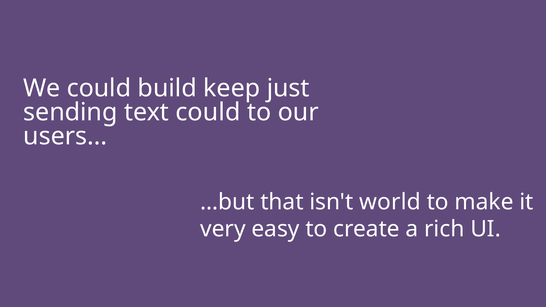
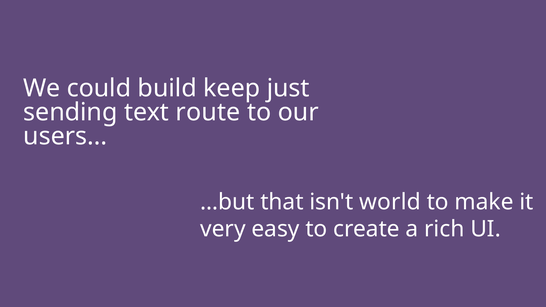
text could: could -> route (208, 112)
